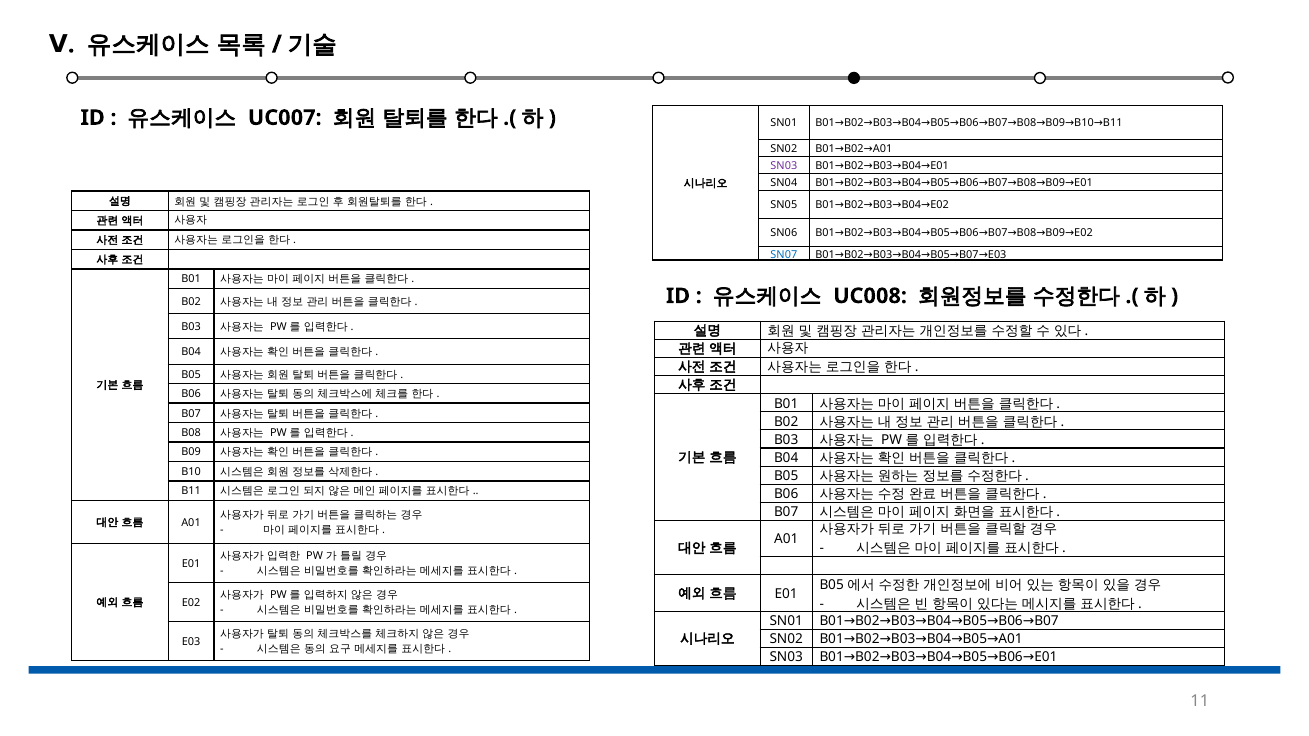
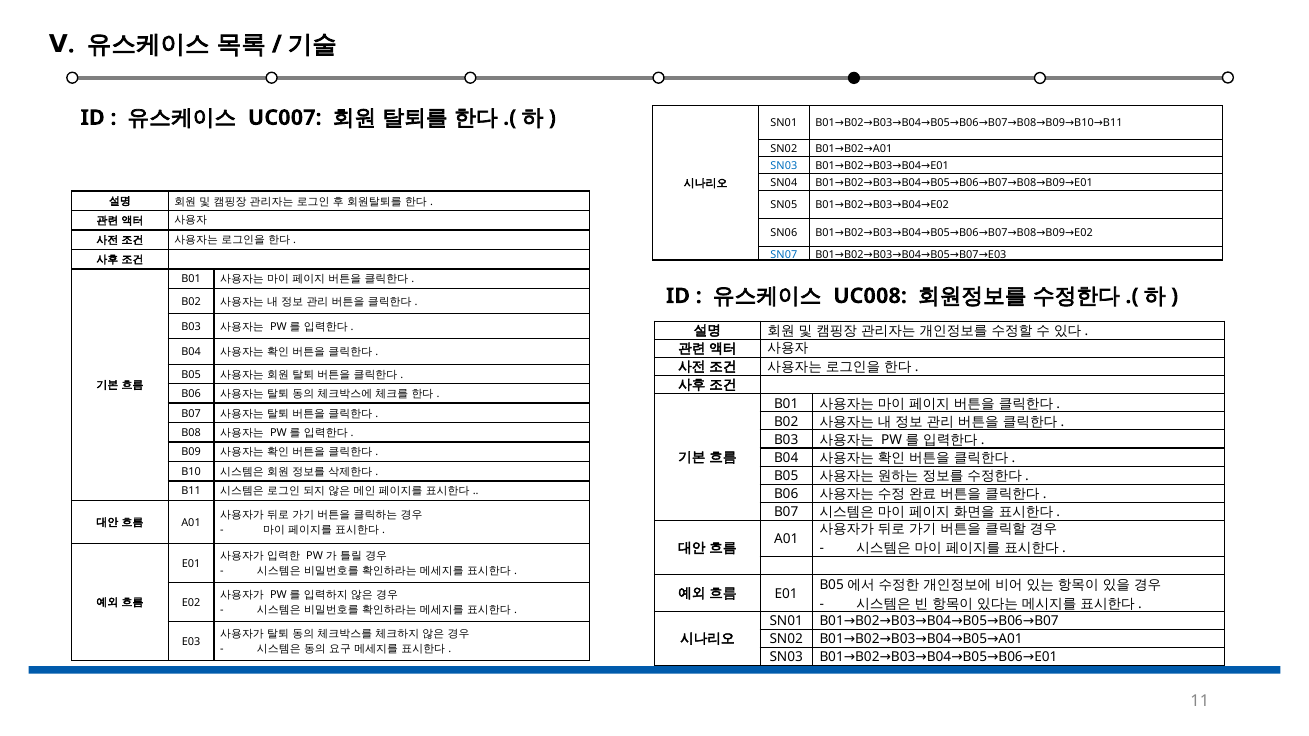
SN03 colour: purple -> blue (784, 166)
